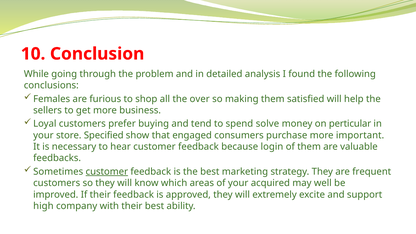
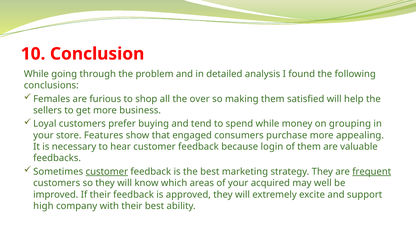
spend solve: solve -> while (267, 124)
perticular: perticular -> grouping (350, 124)
Specified: Specified -> Features (104, 135)
important: important -> appealing (360, 135)
frequent underline: none -> present (372, 172)
